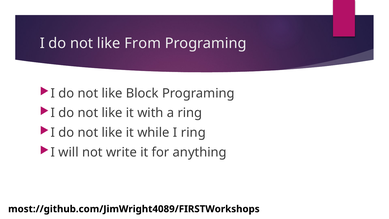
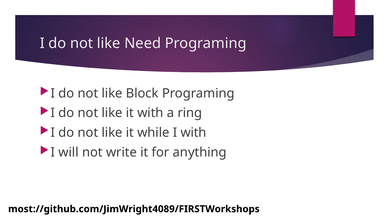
From: From -> Need (143, 43)
I ring: ring -> with (193, 132)
